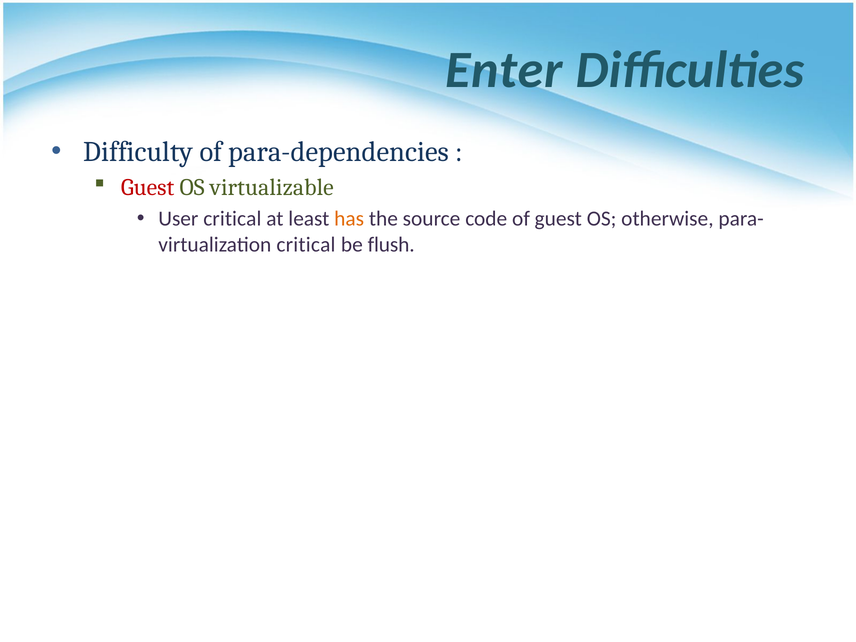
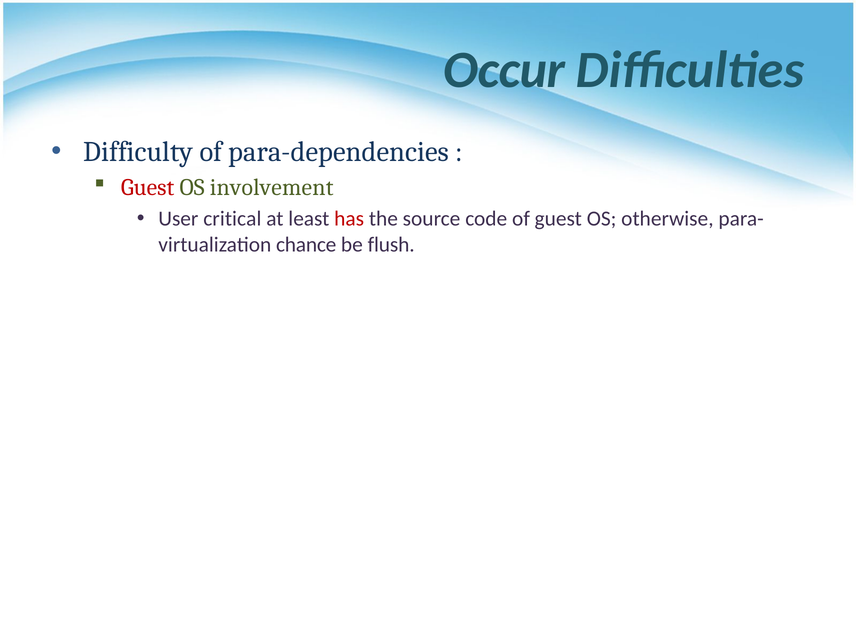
Enter: Enter -> Occur (504, 70)
virtualizable: virtualizable -> involvement (272, 188)
has colour: orange -> red (349, 219)
critical: critical -> chance (306, 245)
